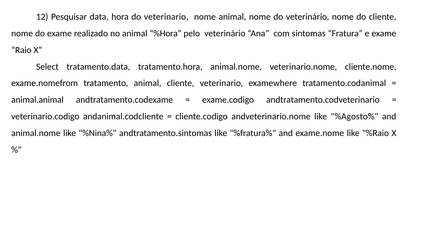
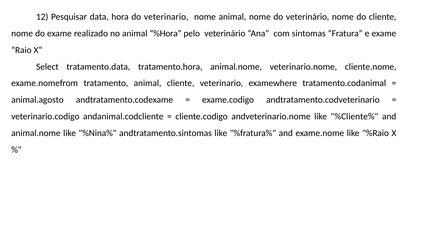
animal.animal: animal.animal -> animal.agosto (37, 100)
%Agosto%: %Agosto% -> %Cliente% (355, 116)
